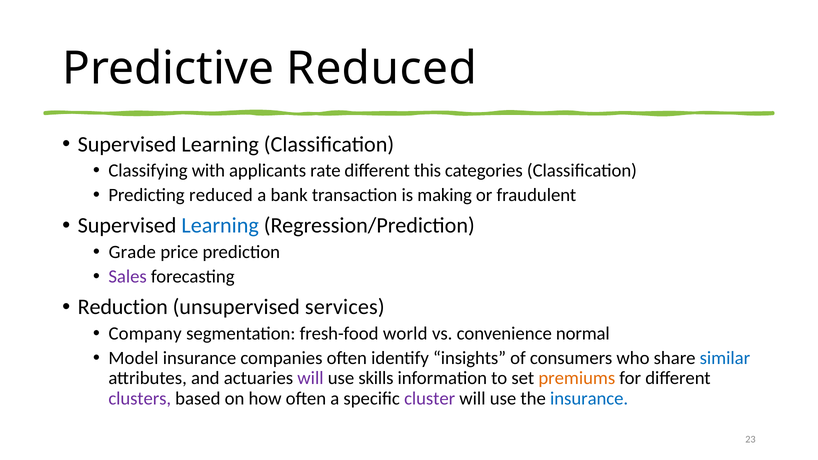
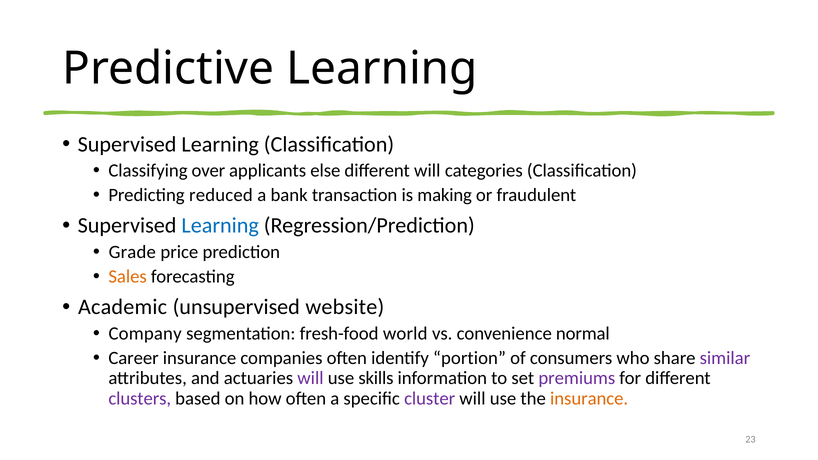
Predictive Reduced: Reduced -> Learning (382, 69)
with: with -> over (208, 171)
rate: rate -> else (325, 171)
different this: this -> will (427, 171)
Sales colour: purple -> orange (128, 277)
Reduction: Reduction -> Academic (123, 307)
services: services -> website (345, 307)
Model: Model -> Career (134, 358)
insights: insights -> portion (469, 358)
similar colour: blue -> purple (725, 358)
premiums colour: orange -> purple (577, 378)
insurance colour: blue -> orange (589, 398)
